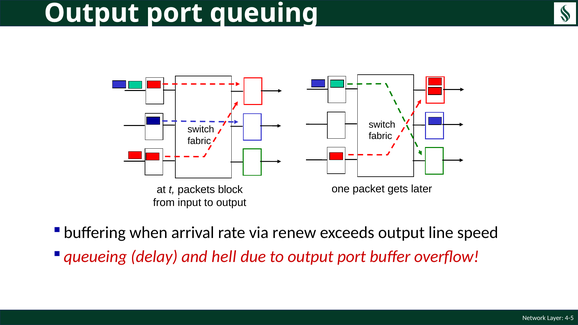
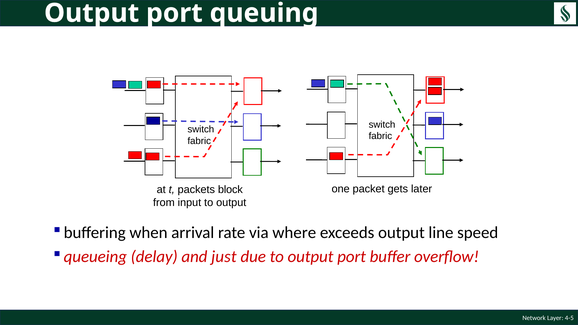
renew: renew -> where (294, 233)
hell: hell -> just (224, 257)
